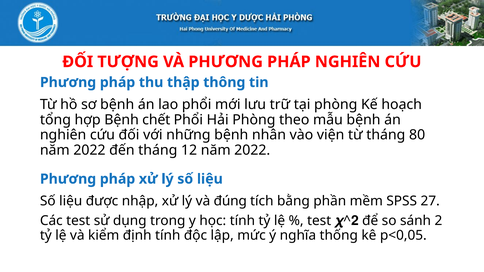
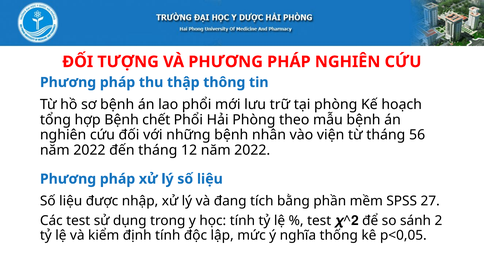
80: 80 -> 56 (417, 135)
đúng: đúng -> đang (230, 201)
